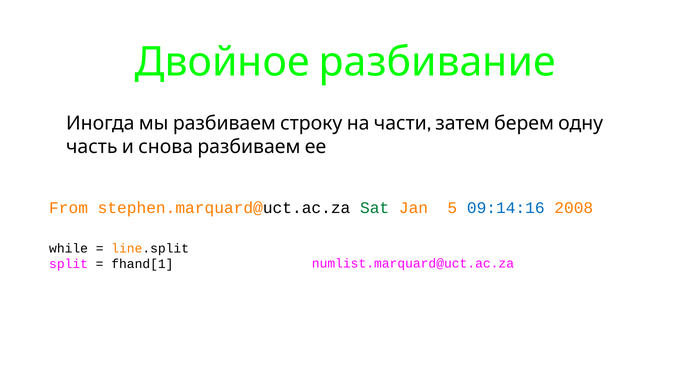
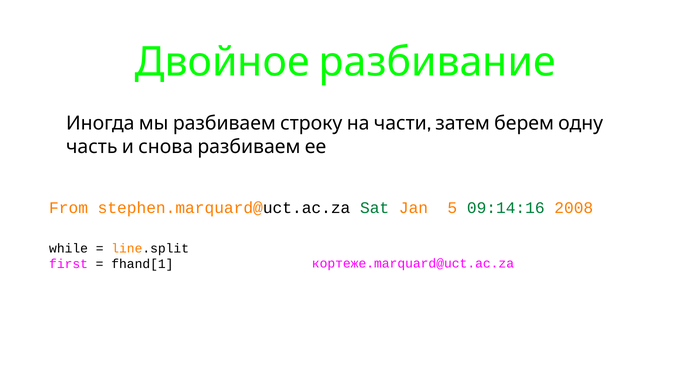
09:14:16 colour: blue -> green (506, 208)
numlist.marquard@uct.ac.za: numlist.marquard@uct.ac.za -> кортеже.marquard@uct.ac.za (413, 263)
split: split -> first (69, 264)
